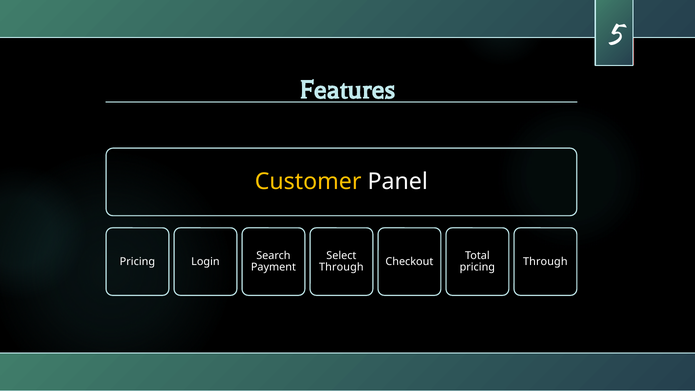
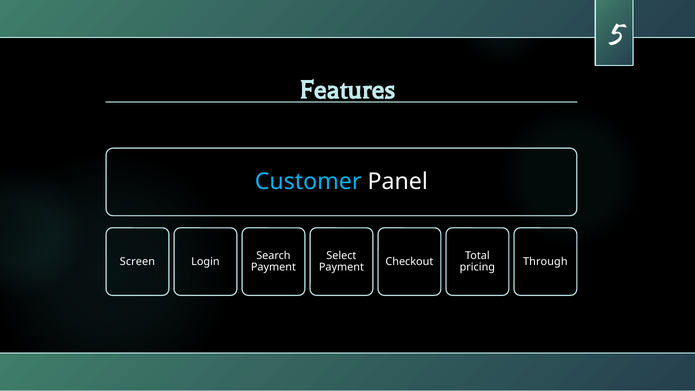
Customer colour: yellow -> light blue (308, 182)
Pricing: Pricing -> Screen (137, 261)
Through: Through -> Payment (341, 267)
